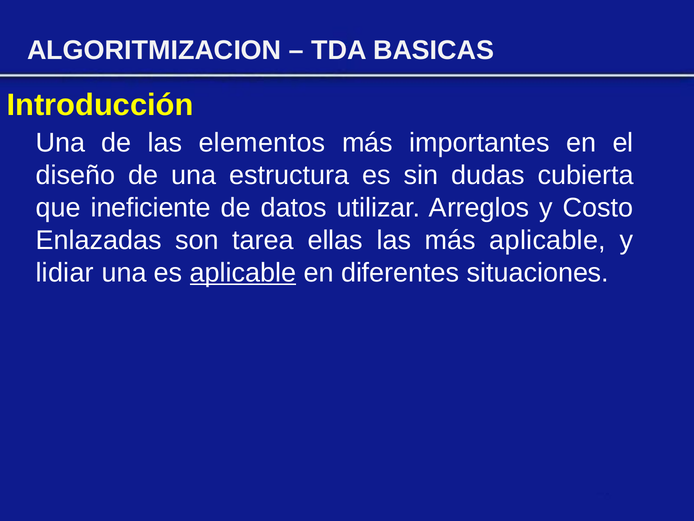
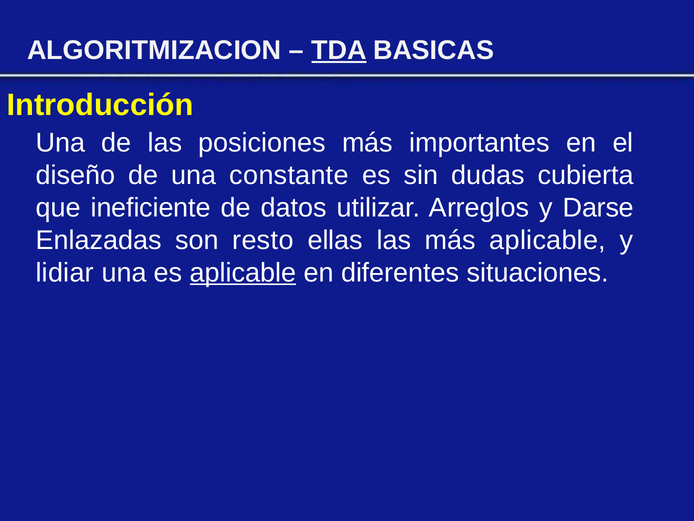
TDA underline: none -> present (339, 50)
elementos: elementos -> posiciones (262, 143)
estructura: estructura -> constante (289, 175)
Costo: Costo -> Darse (598, 208)
tarea: tarea -> resto (263, 240)
